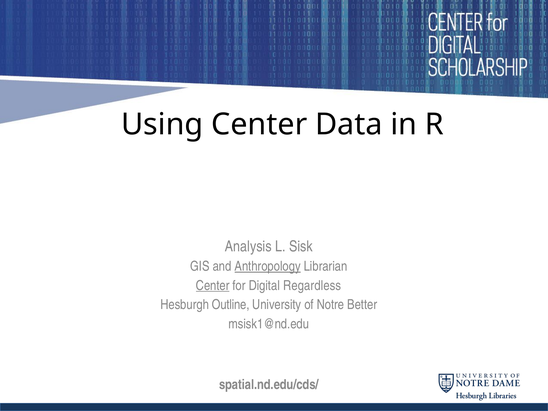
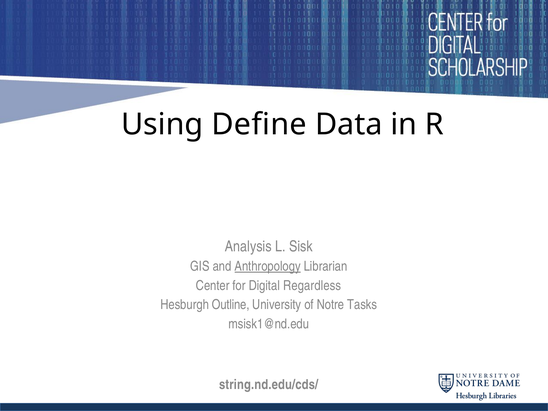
Using Center: Center -> Define (259, 124)
Center underline: present -> none (213, 286)
Better: Better -> Tasks (362, 305)
spatial.nd.edu/cds/: spatial.nd.edu/cds/ -> string.nd.edu/cds/ (269, 385)
